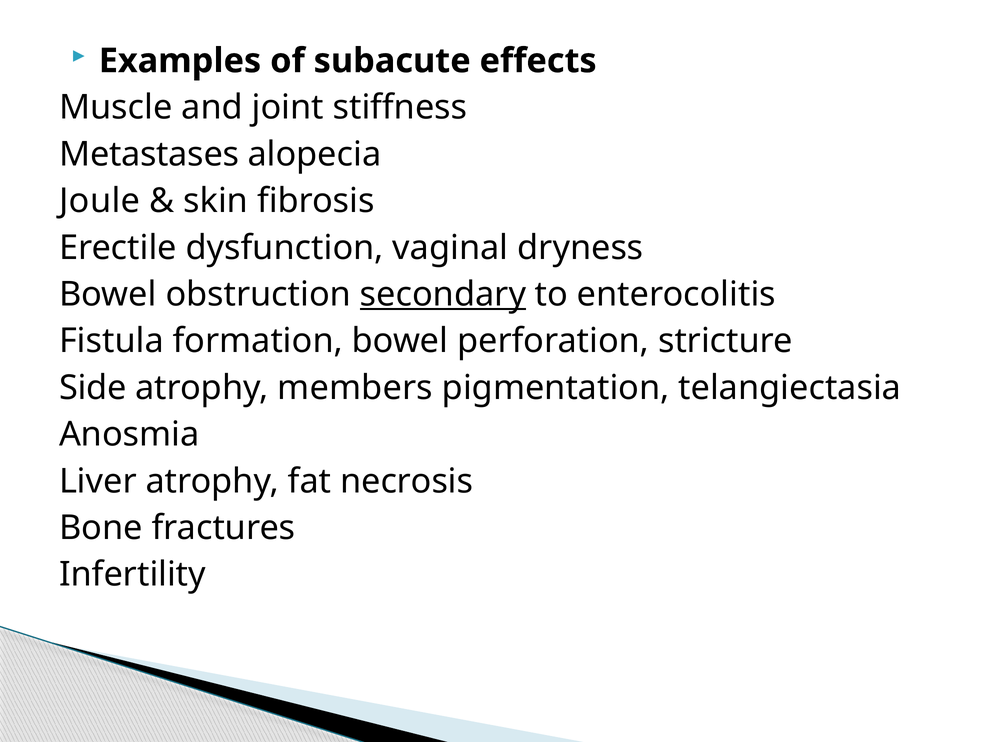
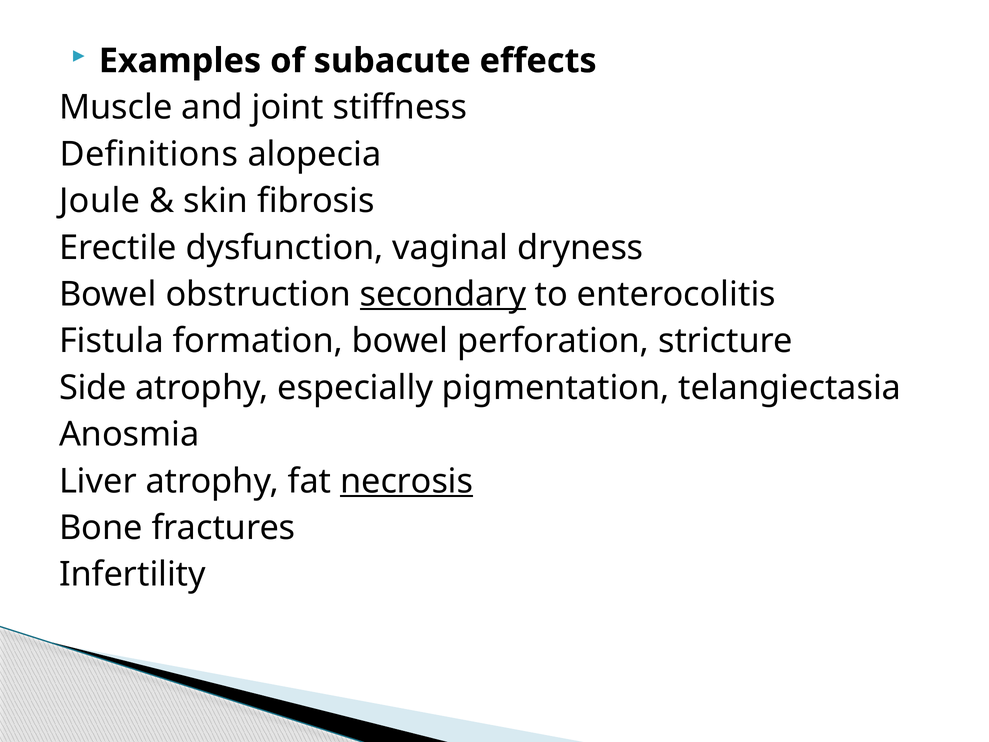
Metastases: Metastases -> Definitions (149, 154)
members: members -> especially (355, 388)
necrosis underline: none -> present (407, 481)
